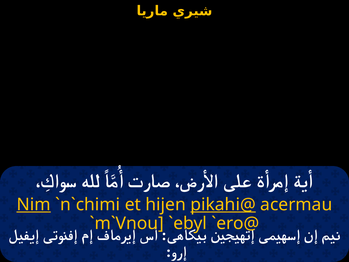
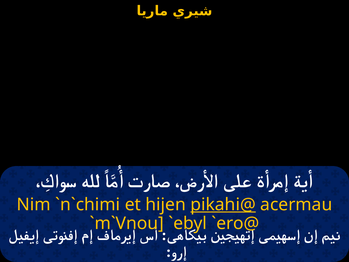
Nim underline: present -> none (34, 204)
